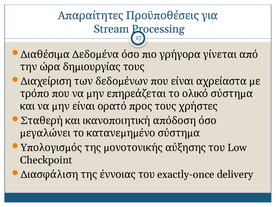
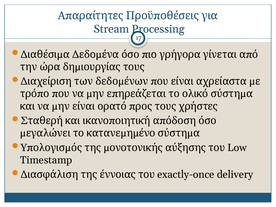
Checkpoint: Checkpoint -> Timestamp (46, 160)
